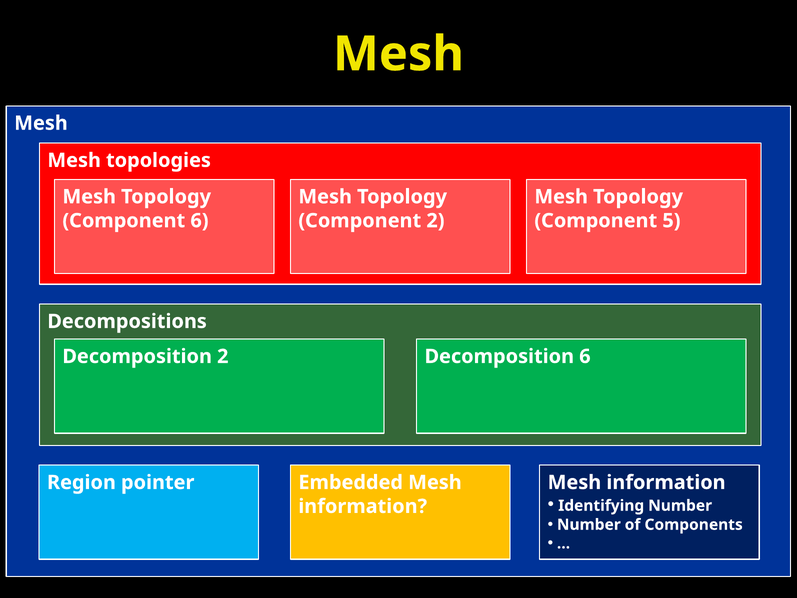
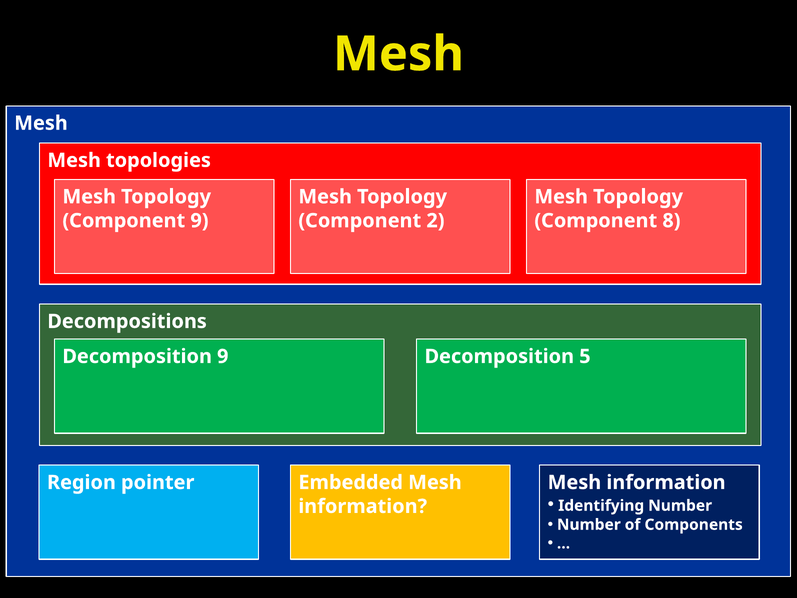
Component 6: 6 -> 9 (199, 221)
5: 5 -> 8 (671, 221)
Decomposition 2: 2 -> 9 (223, 356)
Decomposition 6: 6 -> 5 (585, 356)
